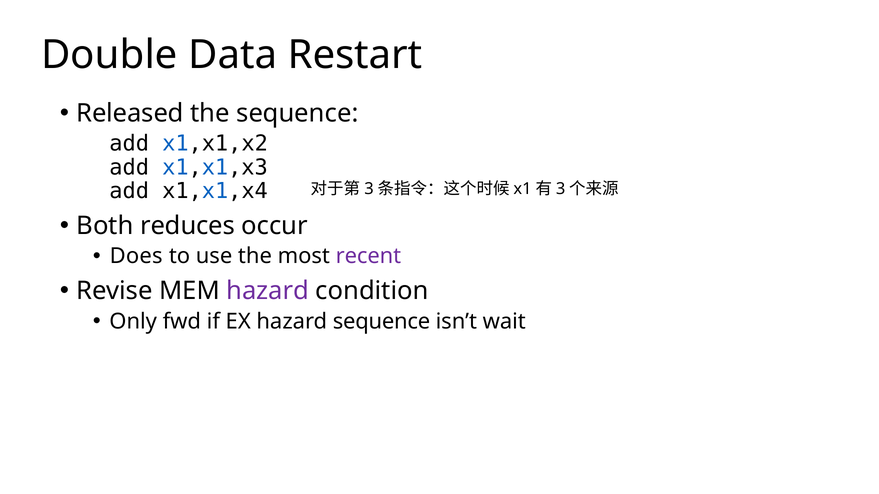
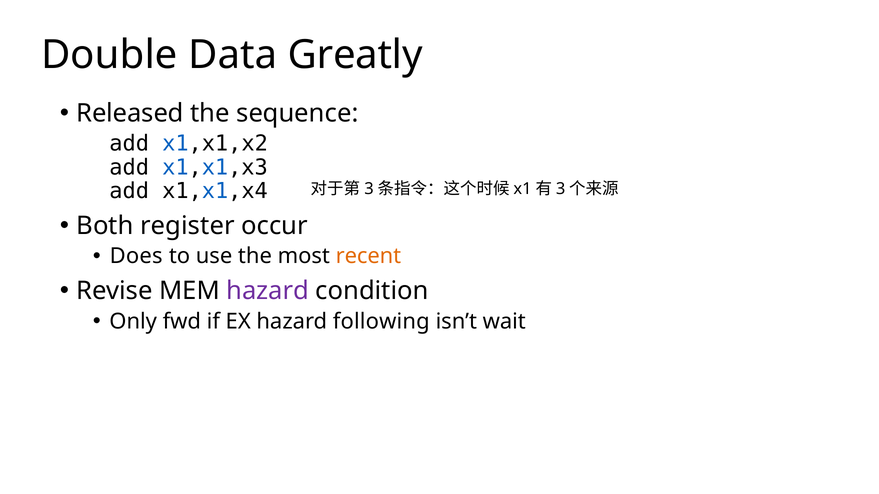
Restart: Restart -> Greatly (355, 55)
reduces: reduces -> register (187, 226)
recent colour: purple -> orange (368, 256)
hazard sequence: sequence -> following (381, 322)
